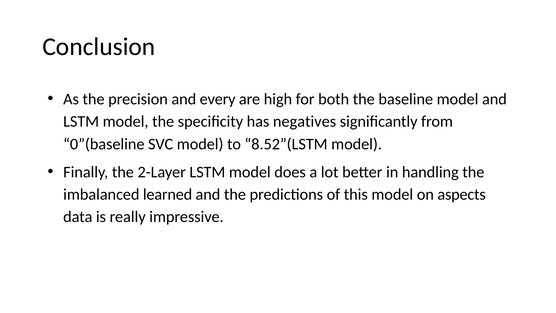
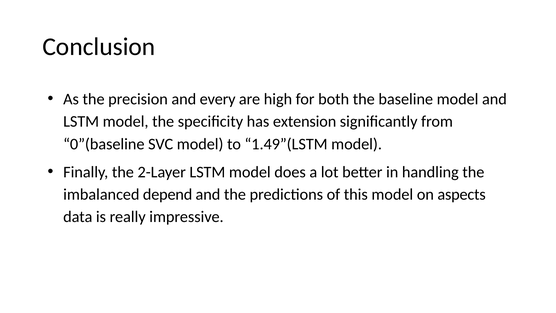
negatives: negatives -> extension (305, 121)
8.52”(LSTM: 8.52”(LSTM -> 1.49”(LSTM (286, 144)
learned: learned -> depend (168, 194)
